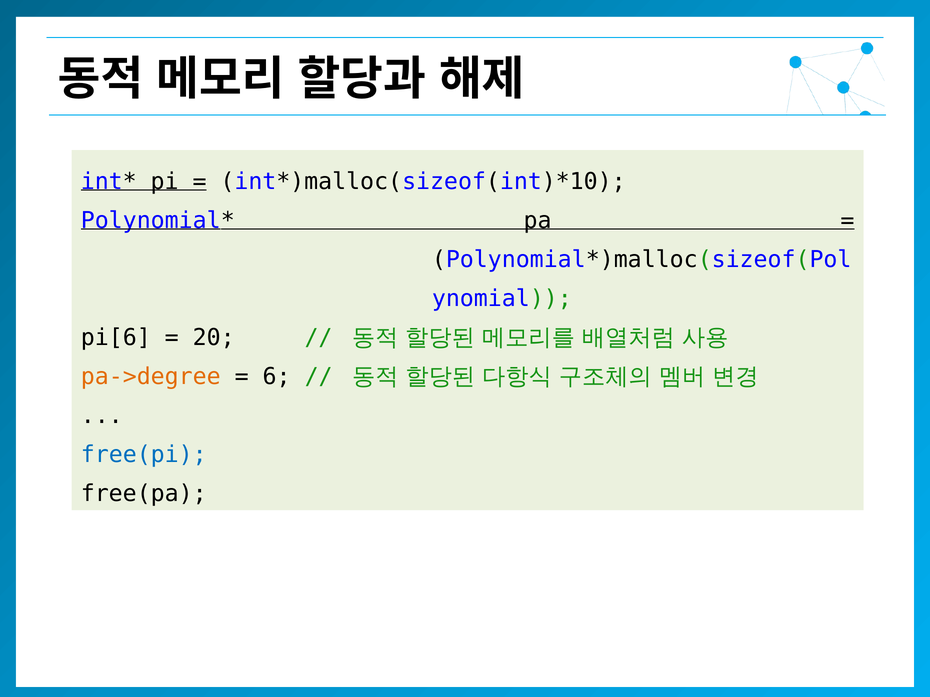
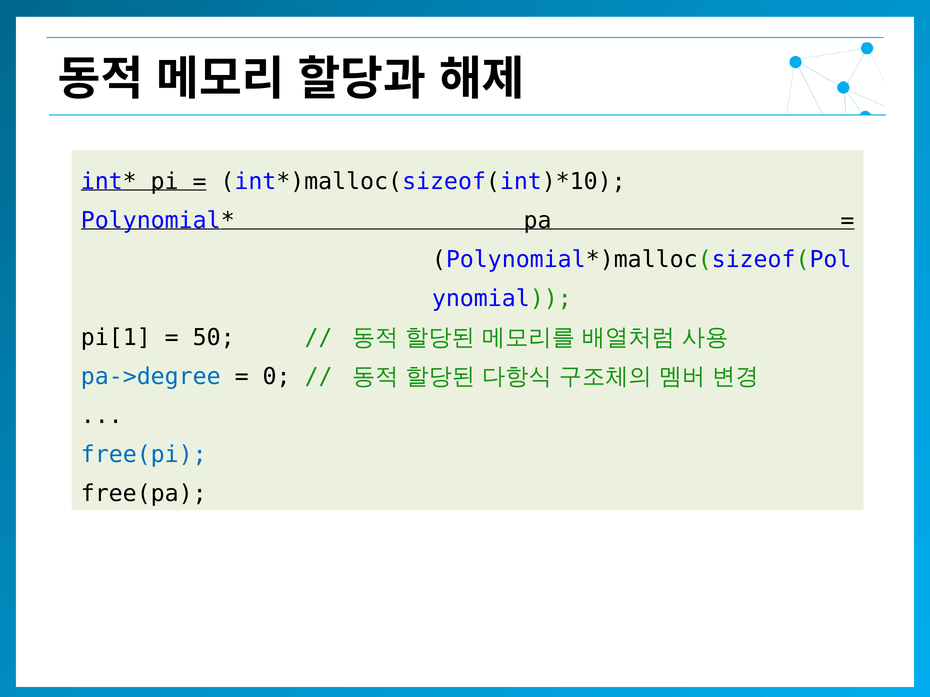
pi[6: pi[6 -> pi[1 (116, 338)
20: 20 -> 50 (214, 338)
pa->degree colour: orange -> blue (151, 377)
6: 6 -> 0 (277, 377)
